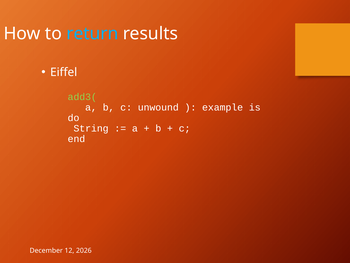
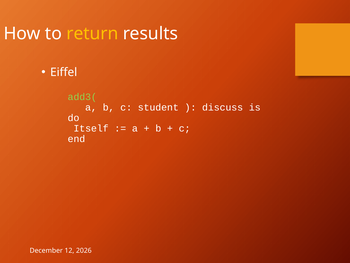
return colour: light blue -> yellow (92, 33)
unwound: unwound -> student (158, 107)
example: example -> discuss (223, 107)
String: String -> Itself (91, 128)
